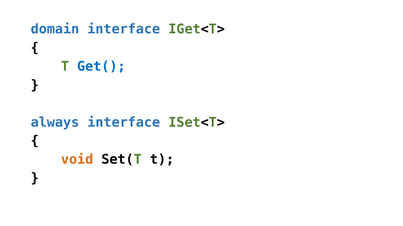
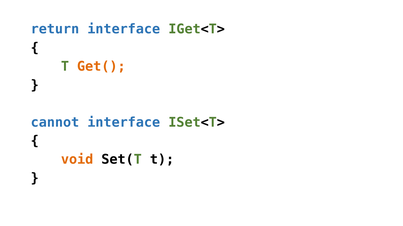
domain: domain -> return (55, 29)
Get( colour: blue -> orange (101, 66)
always: always -> cannot (55, 123)
